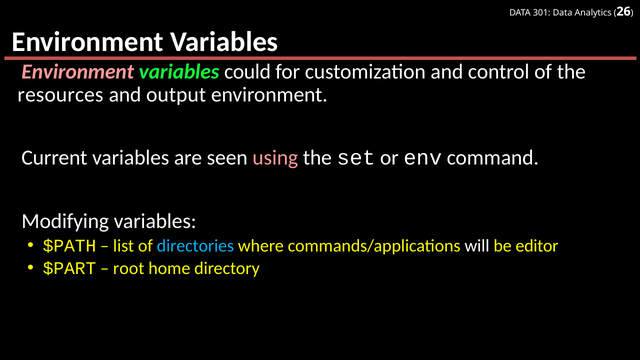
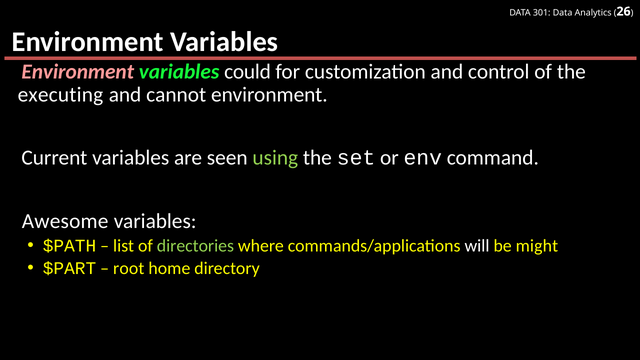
resources: resources -> executing (60, 94)
output: output -> cannot (176, 94)
using colour: pink -> light green (275, 158)
Modifying: Modifying -> Awesome (65, 221)
directories colour: light blue -> light green (195, 246)
editor: editor -> might (537, 246)
